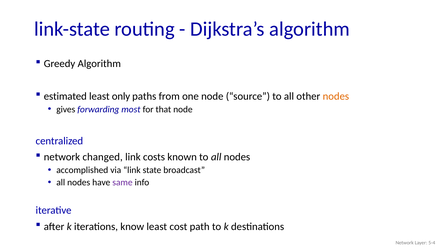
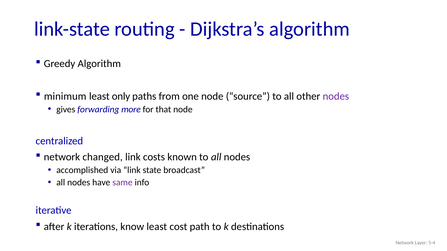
estimated: estimated -> minimum (65, 96)
nodes colour: orange -> purple (336, 96)
most: most -> more (131, 109)
